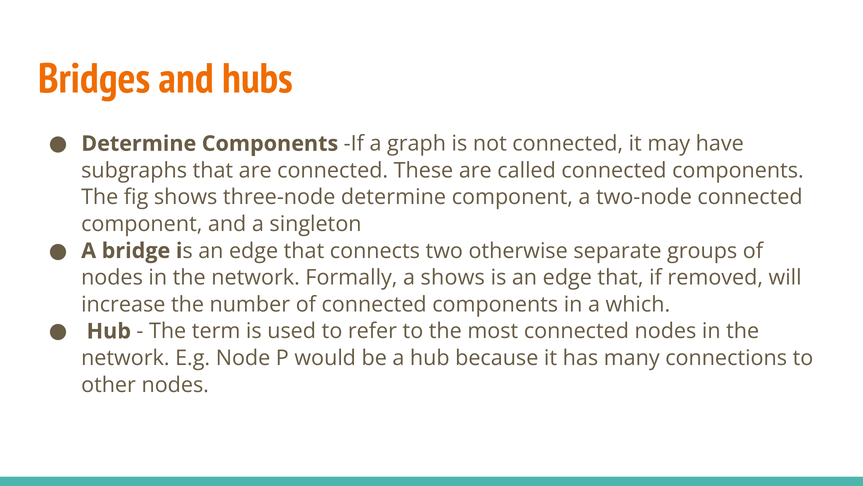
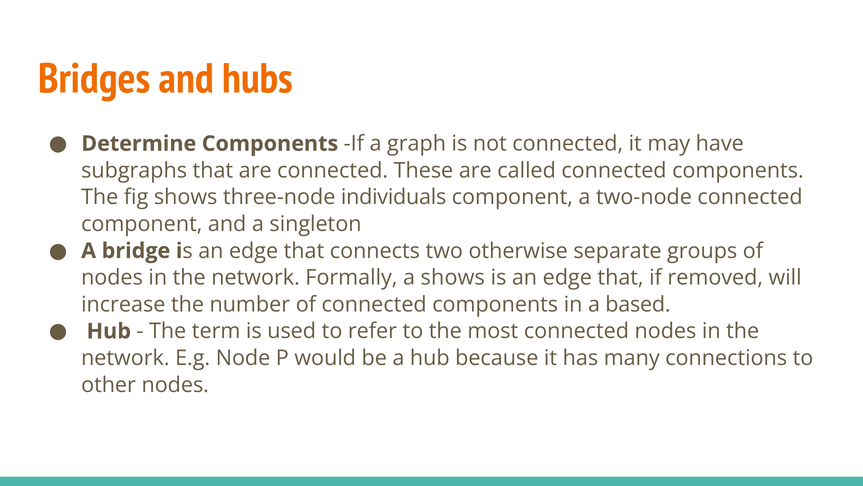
three-node determine: determine -> individuals (394, 197)
which: which -> based (638, 304)
